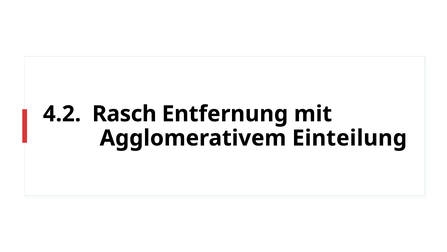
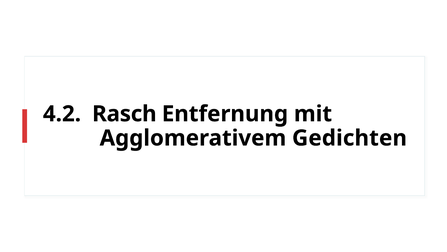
Einteilung: Einteilung -> Gedichten (350, 138)
